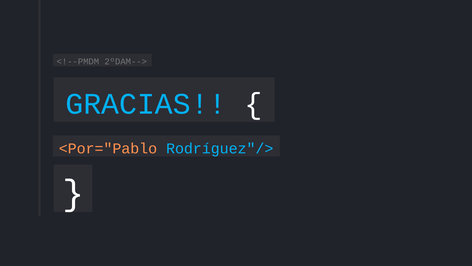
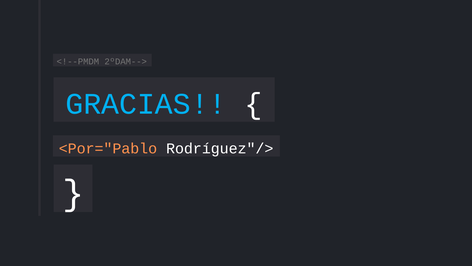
Rodríguez"/> colour: light blue -> white (220, 148)
